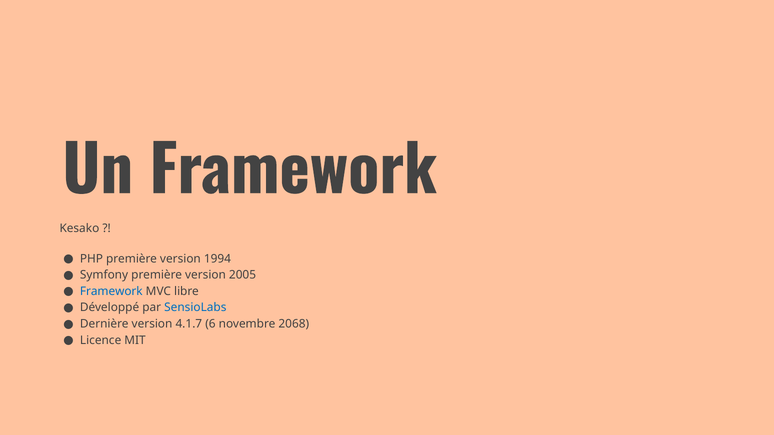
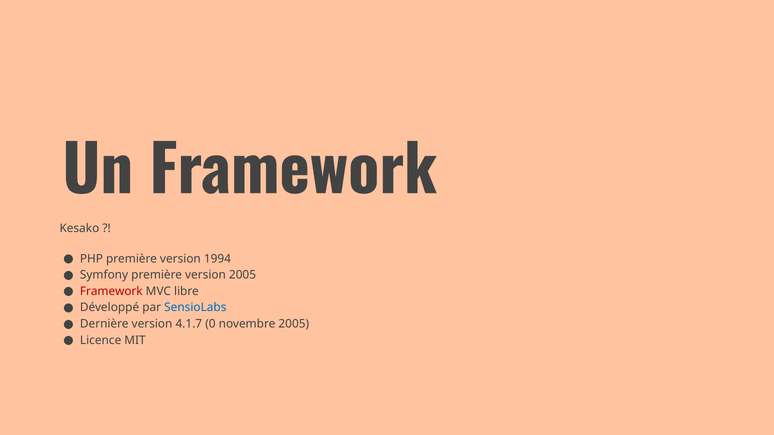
Framework colour: blue -> red (111, 291)
6: 6 -> 0 (210, 324)
novembre 2068: 2068 -> 2005 (294, 324)
